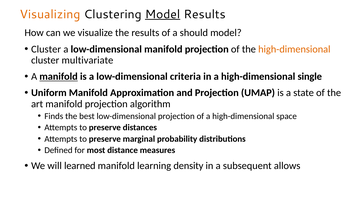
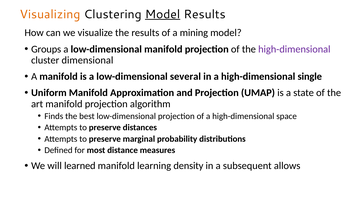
should: should -> mining (194, 33)
Cluster: Cluster -> Groups (46, 49)
high-dimensional colour: orange -> purple (294, 49)
multivariate: multivariate -> dimensional (87, 60)
manifold underline: present -> none (59, 77)
criteria: criteria -> several (185, 77)
